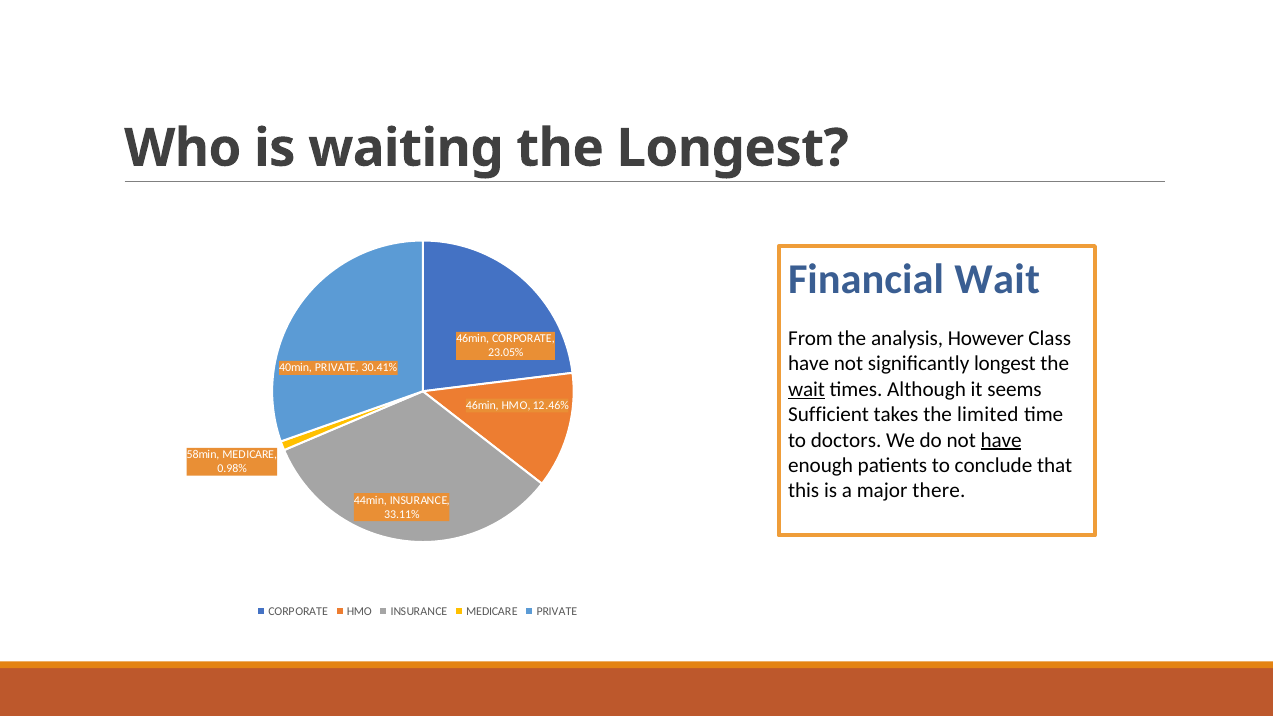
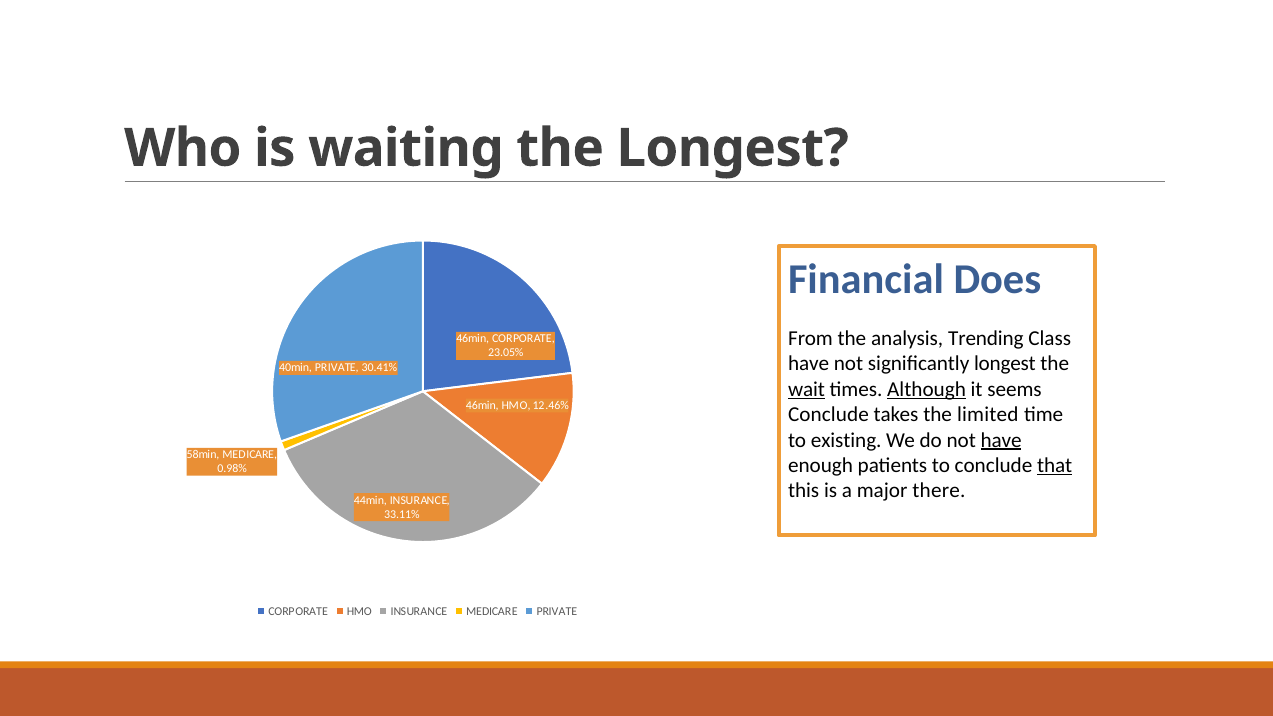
Financial Wait: Wait -> Does (997, 279)
However: However -> Trending (986, 338)
Although underline: none -> present (927, 389)
Sufficient: Sufficient -> Conclude (828, 415)
doctors: doctors -> existing (846, 440)
that underline: none -> present (1055, 465)
